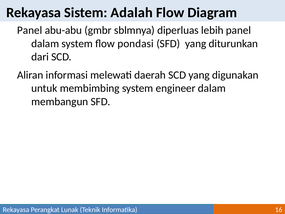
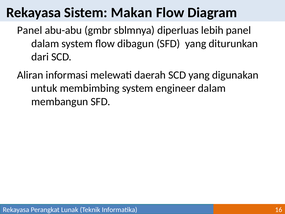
Adalah: Adalah -> Makan (132, 13)
pondasi: pondasi -> dibagun (136, 44)
